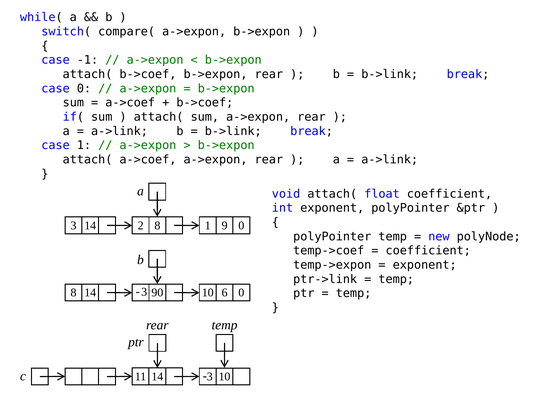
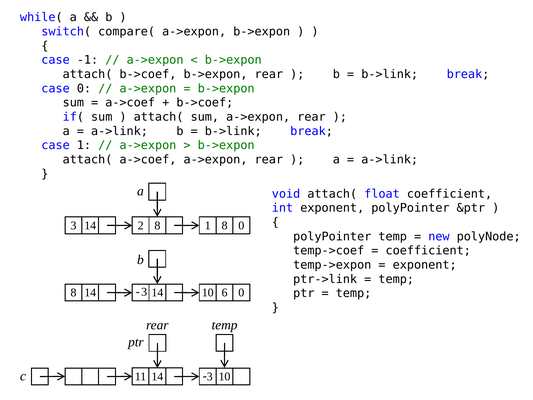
1 9: 9 -> 8 (225, 225)
-3 90: 90 -> 14 (157, 292)
